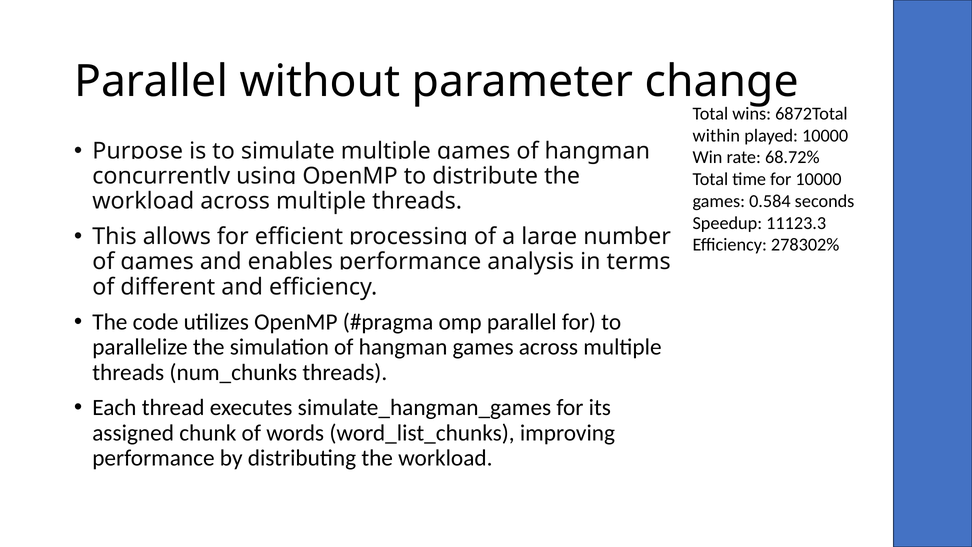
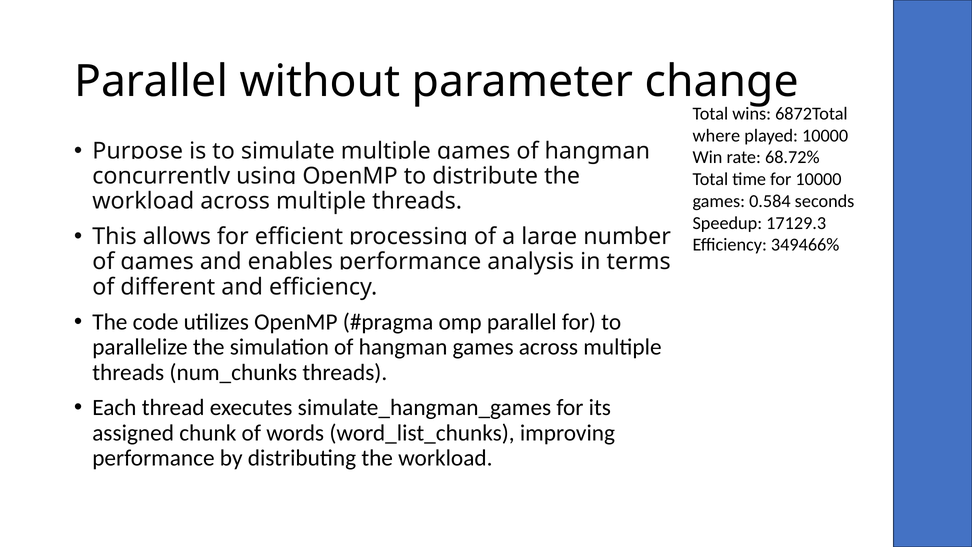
within: within -> where (716, 135)
11123.3: 11123.3 -> 17129.3 (796, 223)
278302%: 278302% -> 349466% (805, 245)
